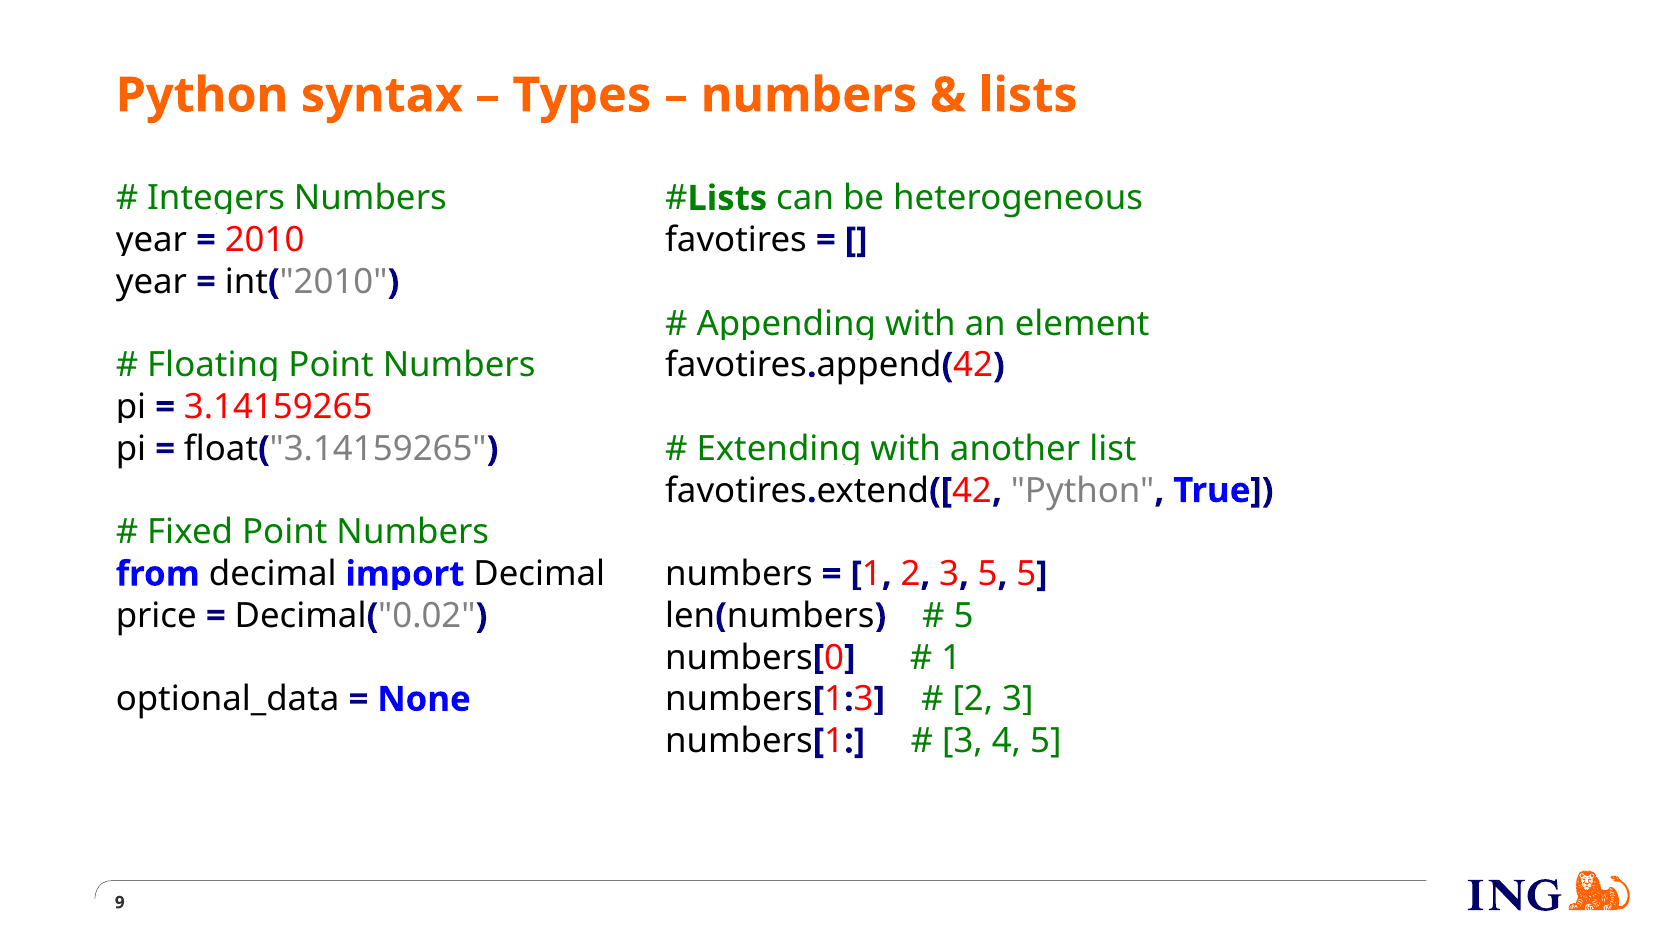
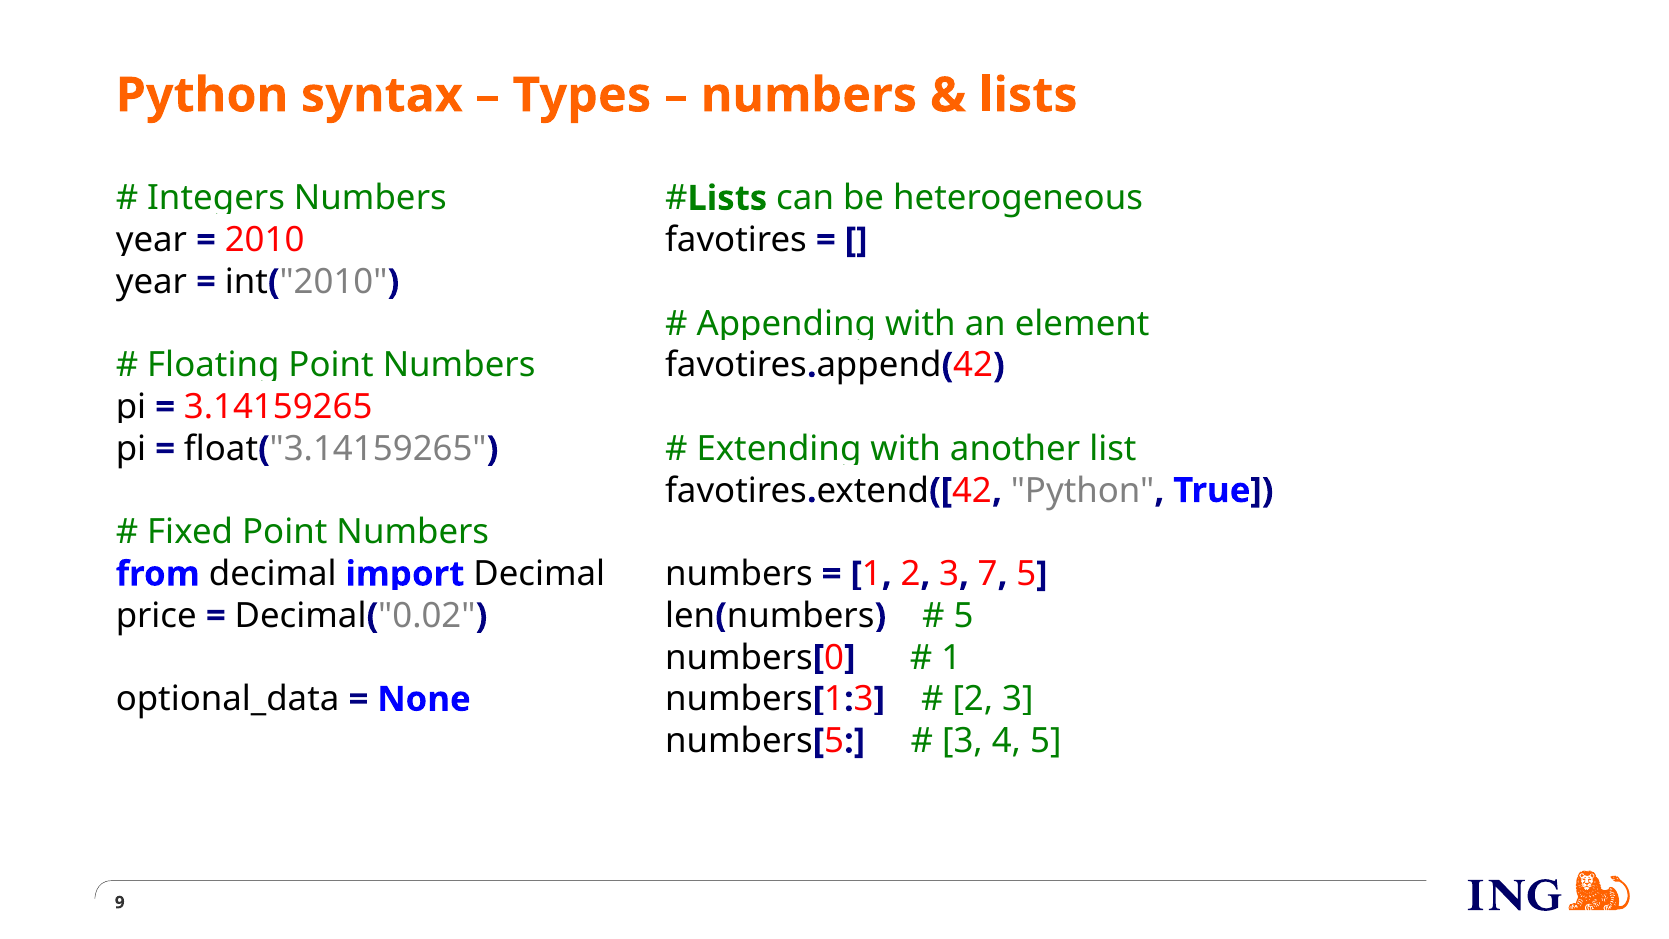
5: 5 -> 7 (988, 574)
1: 1 -> 5 (834, 741)
